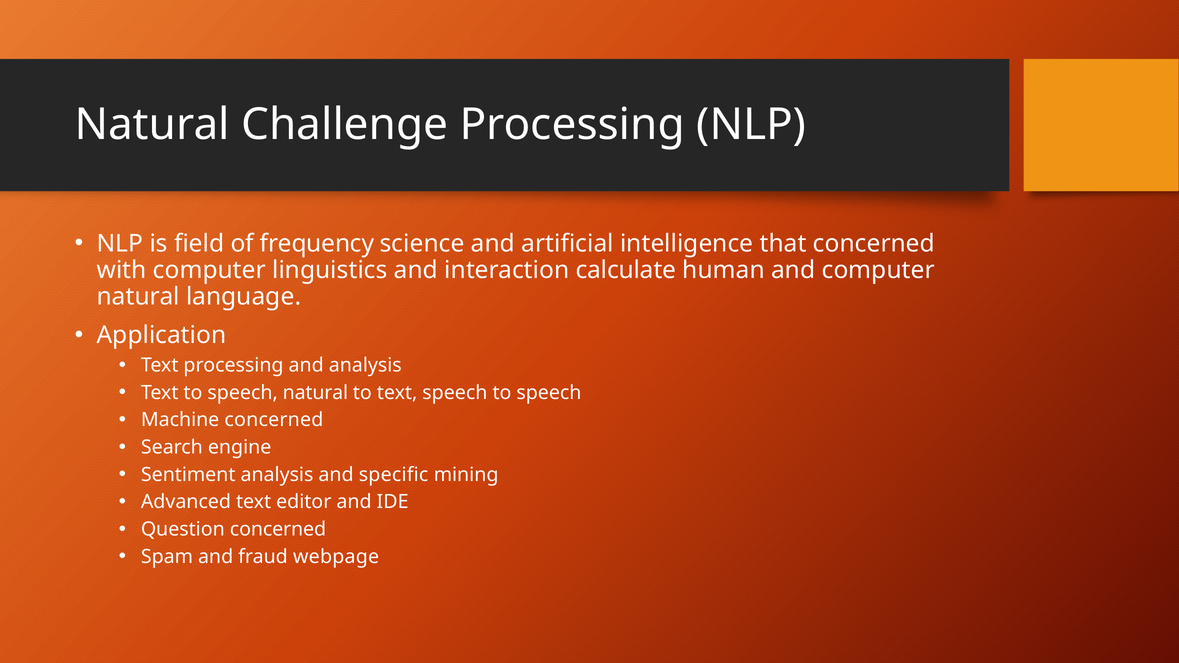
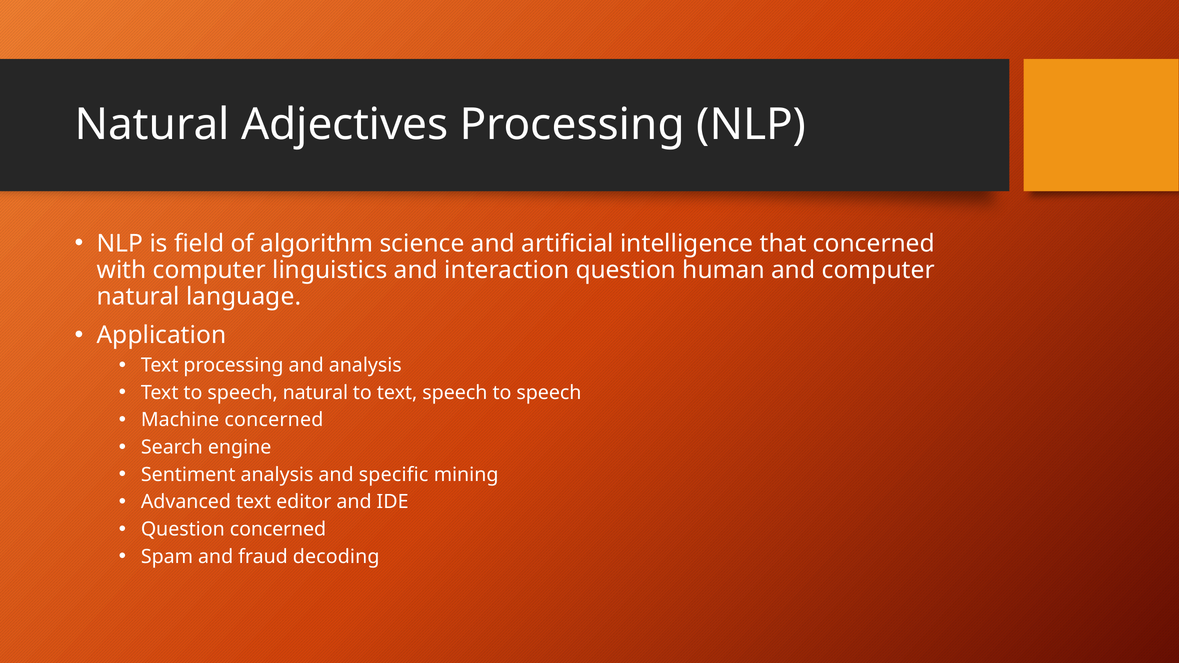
Challenge: Challenge -> Adjectives (345, 125)
frequency: frequency -> algorithm (317, 244)
interaction calculate: calculate -> question (626, 270)
webpage: webpage -> decoding (336, 557)
